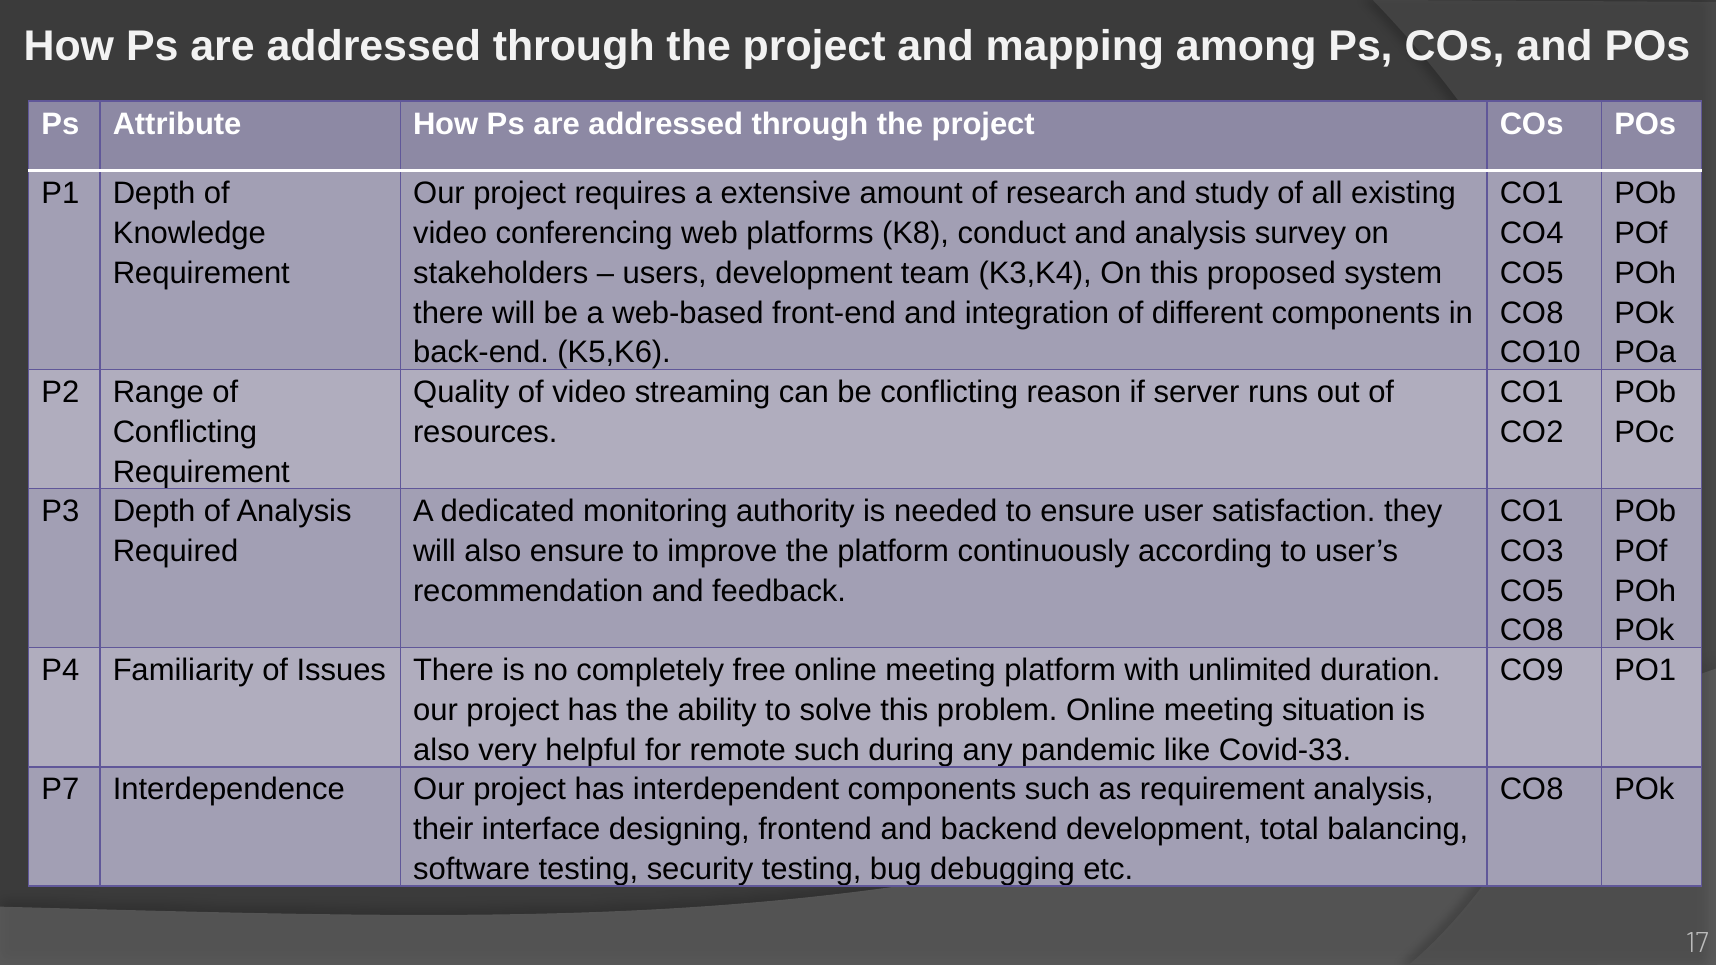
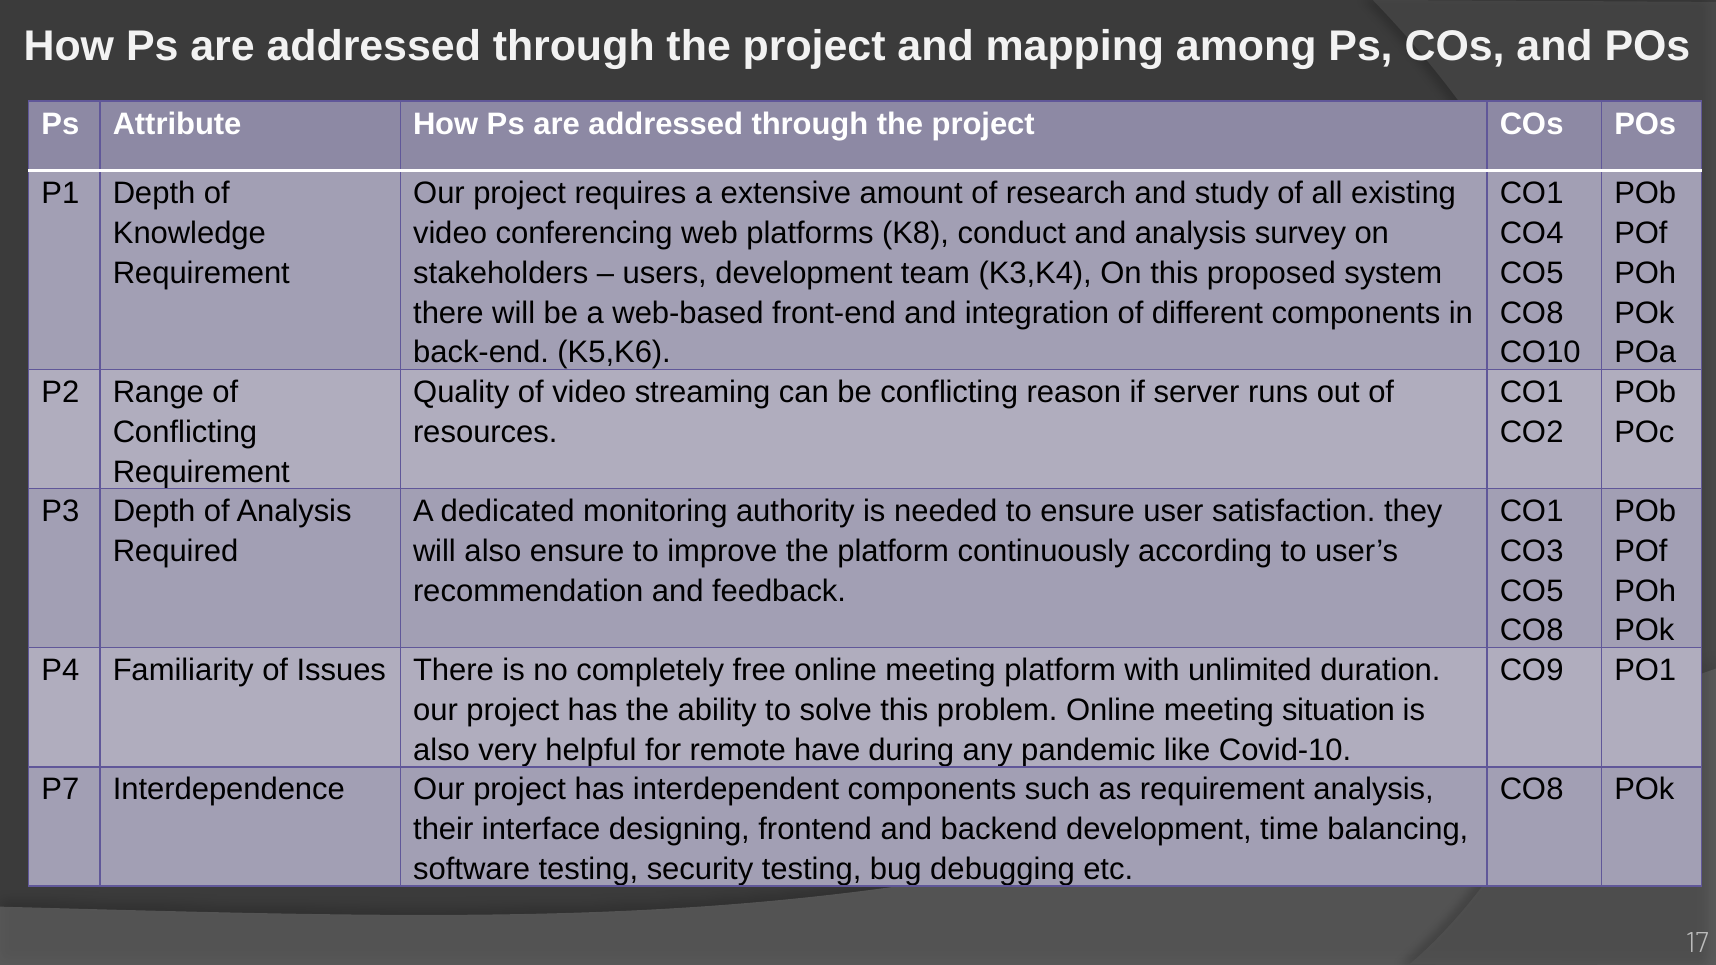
remote such: such -> have (827, 750)
Covid-33: Covid-33 -> Covid-10 (1285, 750)
total: total -> time (1290, 830)
